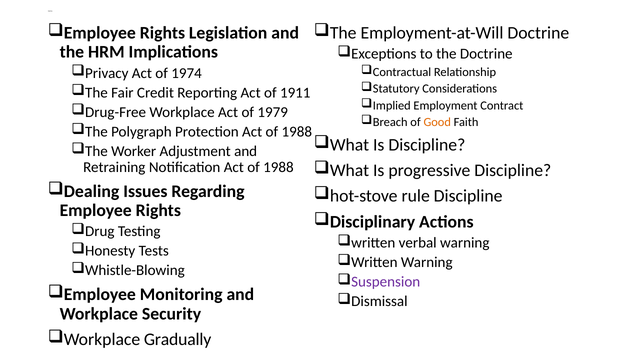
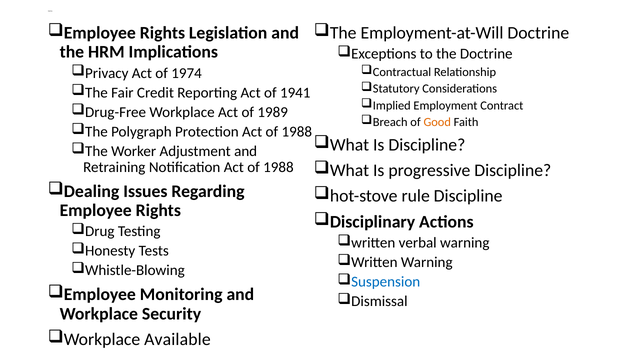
1911: 1911 -> 1941 (295, 93)
1979: 1979 -> 1989 (273, 112)
Suspension colour: purple -> blue (386, 282)
Gradually: Gradually -> Available (177, 340)
